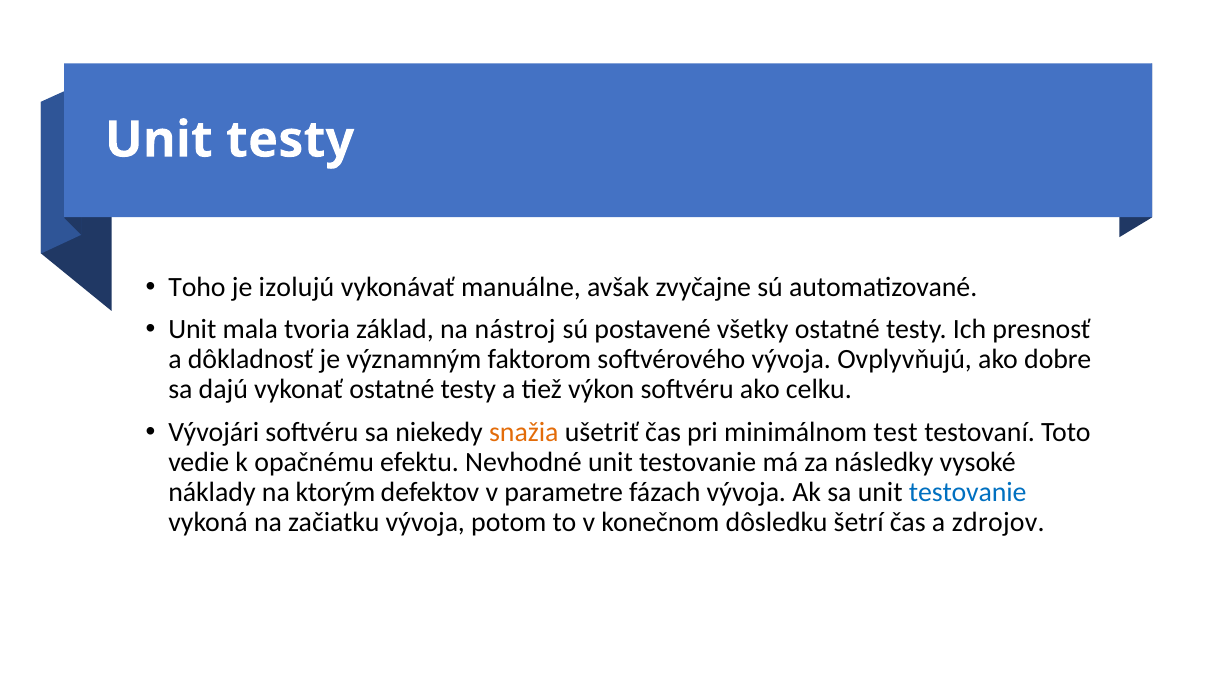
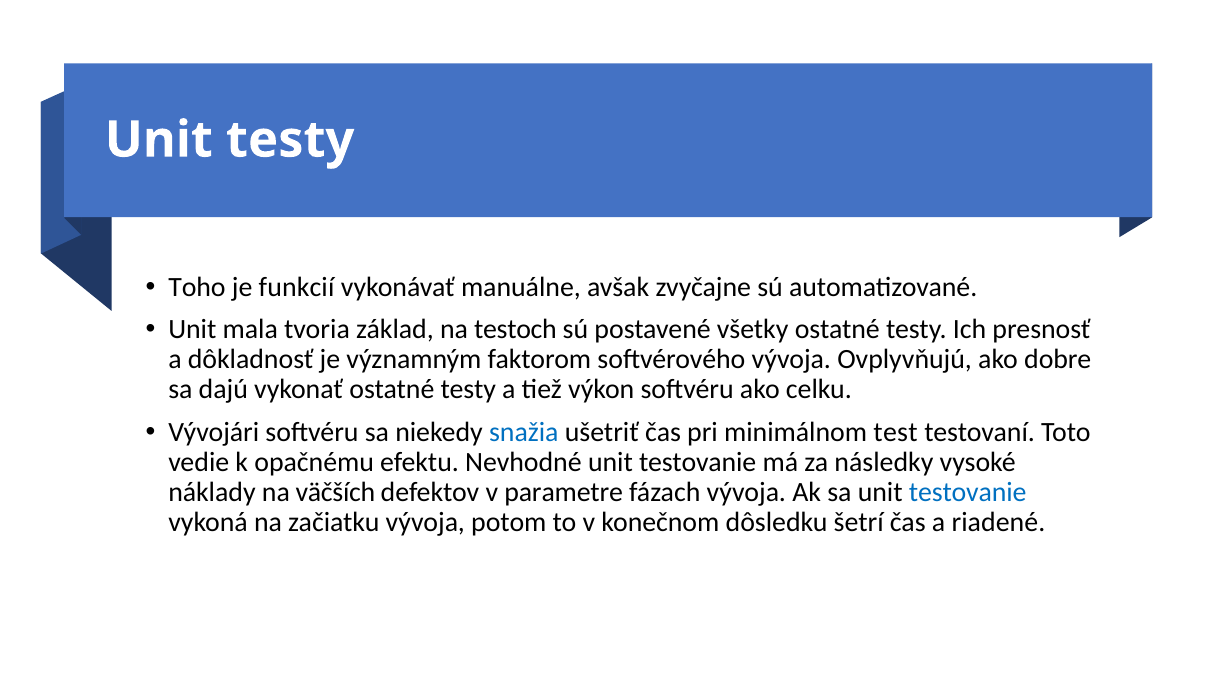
izolujú: izolujú -> funkcií (297, 287)
nástroj: nástroj -> testoch (515, 330)
snažia colour: orange -> blue (524, 432)
ktorým: ktorým -> väčších (335, 493)
zdrojov: zdrojov -> riadené (998, 523)
